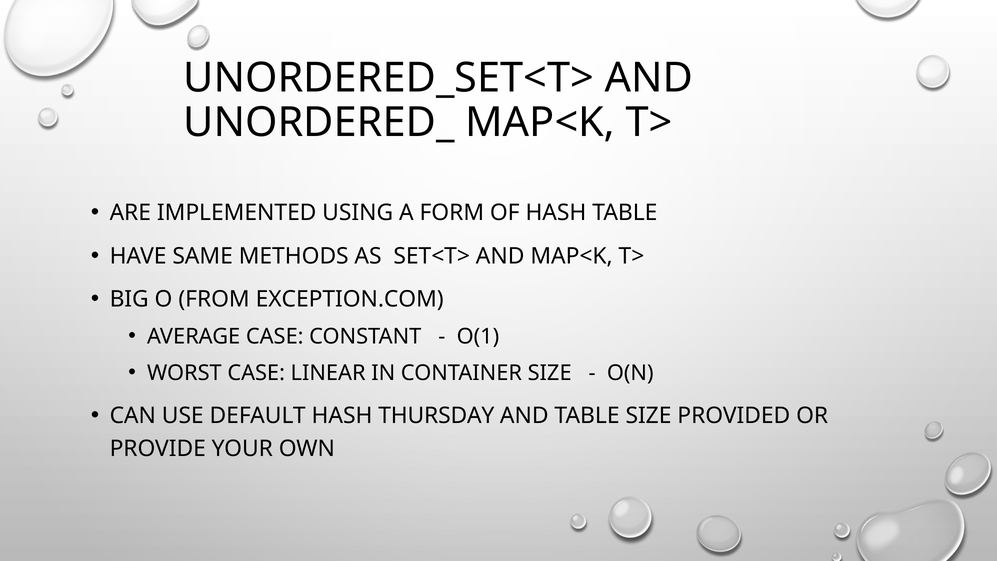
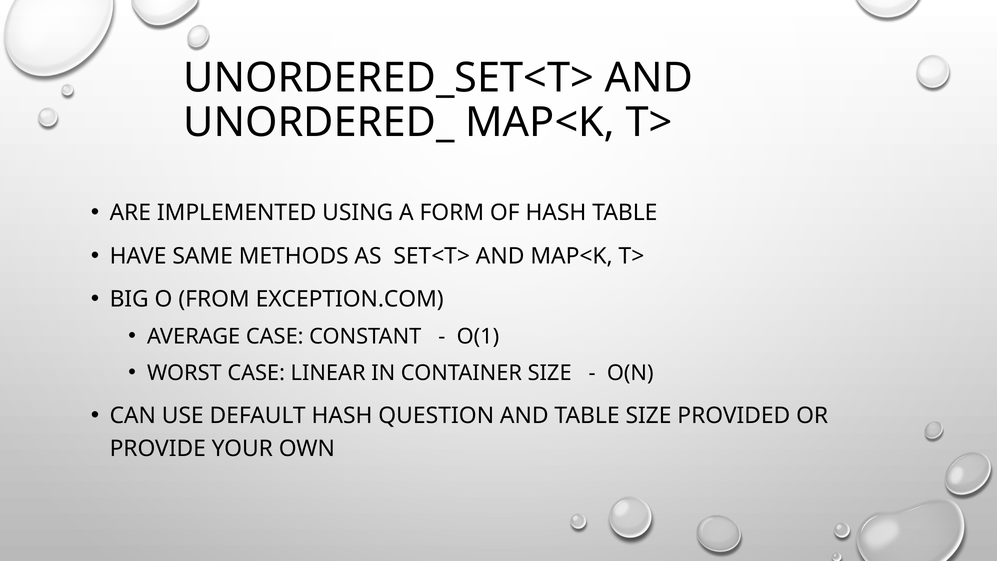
THURSDAY: THURSDAY -> QUESTION (436, 416)
